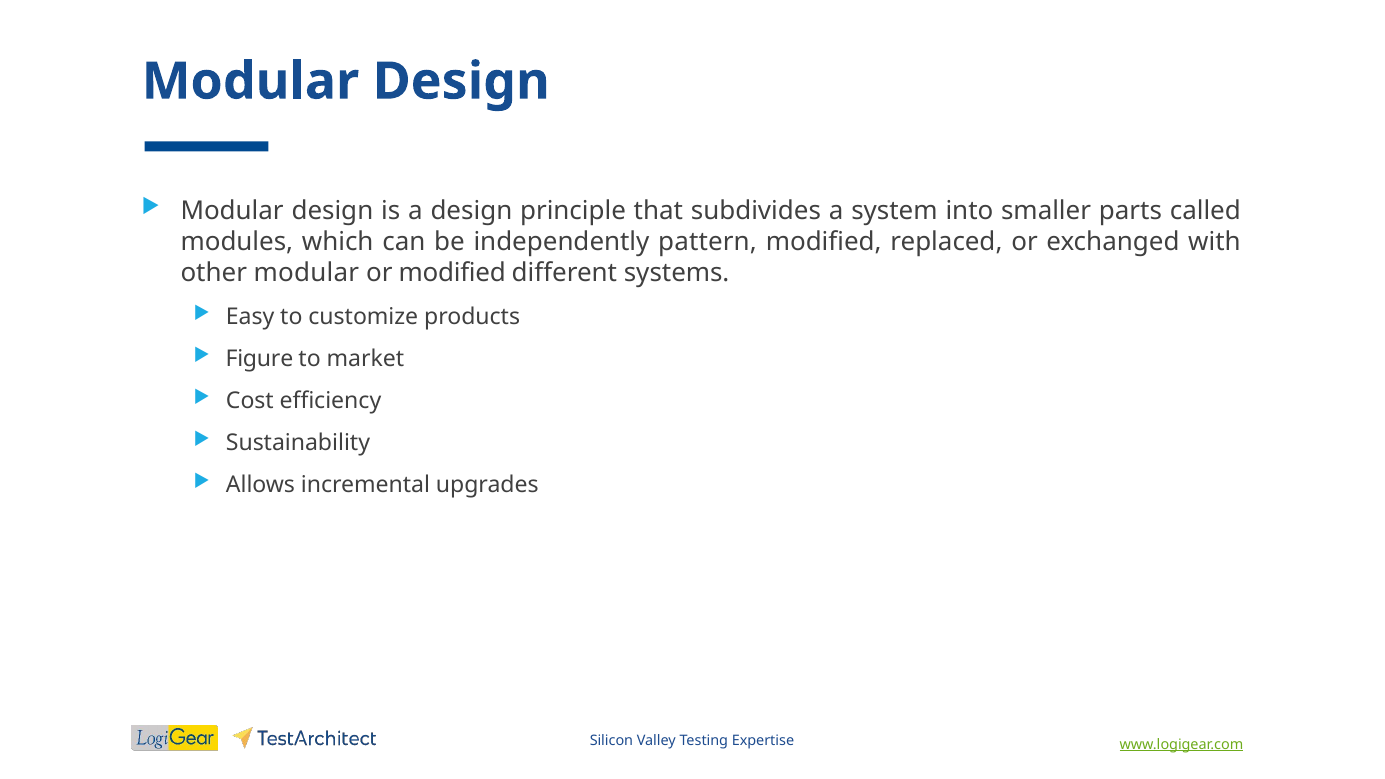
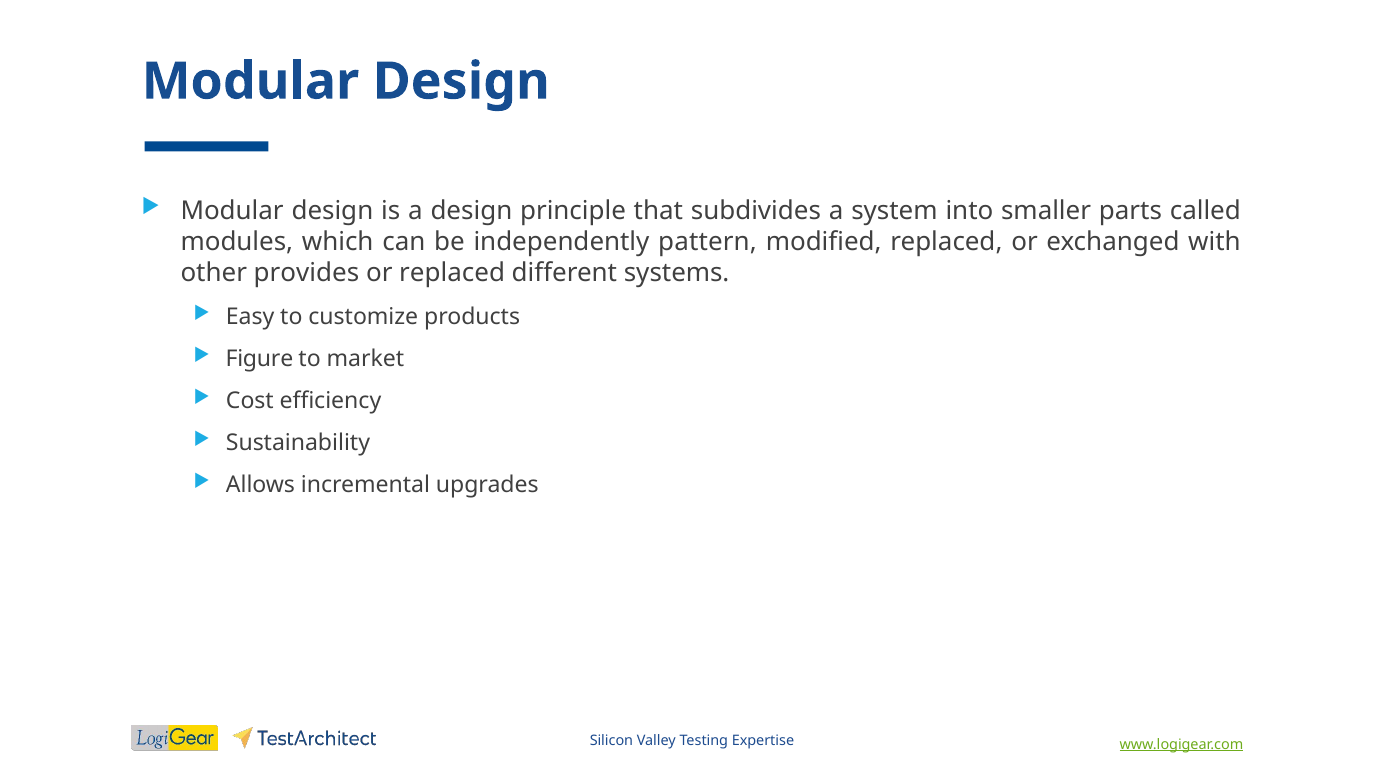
other modular: modular -> provides (307, 273)
or modified: modified -> replaced (452, 273)
